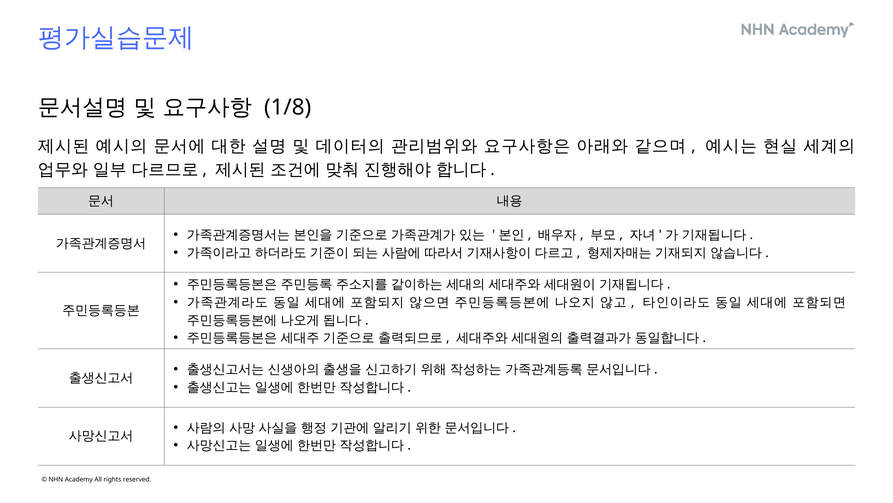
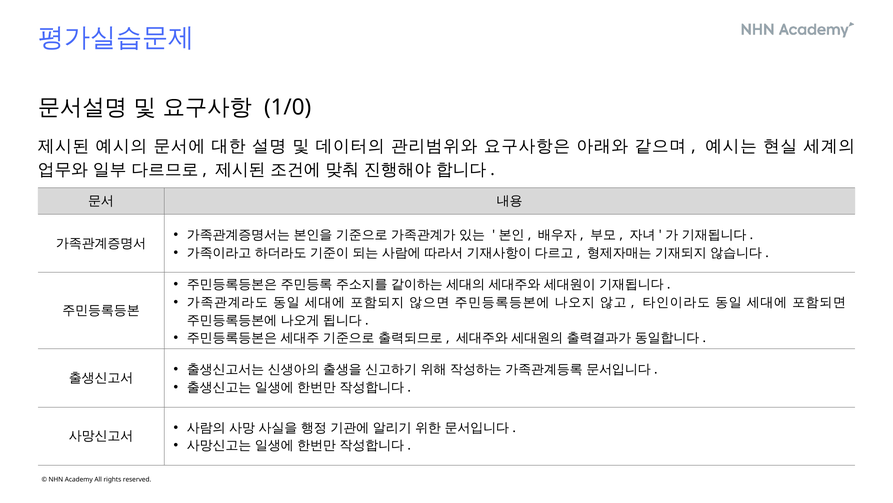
1/8: 1/8 -> 1/0 (288, 107)
